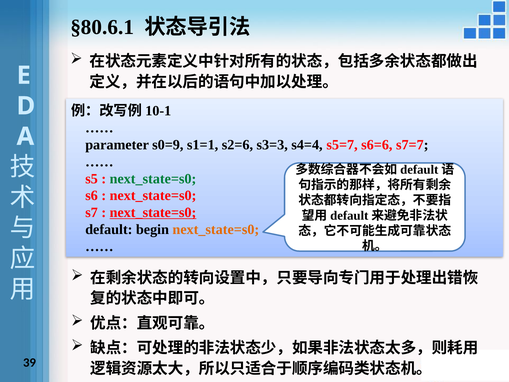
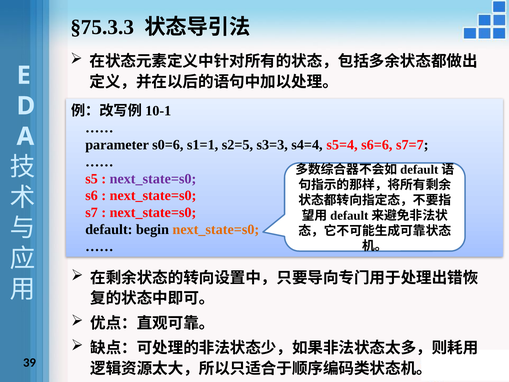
§80.6.1: §80.6.1 -> §75.3.3 (102, 27)
s0=9: s0=9 -> s0=6 (168, 145)
s2=6: s2=6 -> s2=5 (237, 145)
s5=7: s5=7 -> s5=4 (342, 145)
next_state=s0 colour: green -> purple (153, 179)
next_state=s0 underline: present -> none (153, 212)
